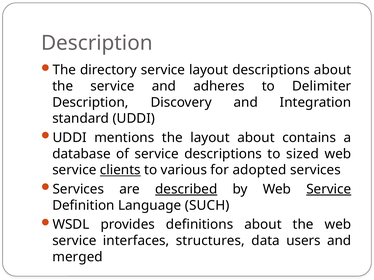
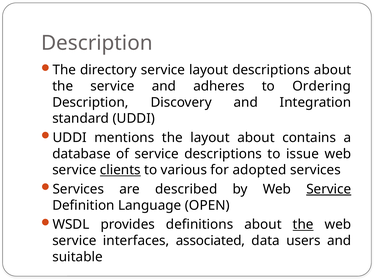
Delimiter: Delimiter -> Ordering (322, 86)
sized: sized -> issue (303, 154)
described underline: present -> none (186, 190)
SUCH: SUCH -> OPEN (207, 206)
the underline: none -> present (303, 225)
structures: structures -> associated (210, 241)
merged: merged -> suitable (78, 257)
